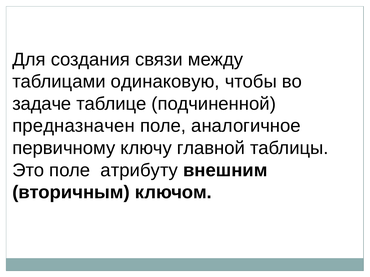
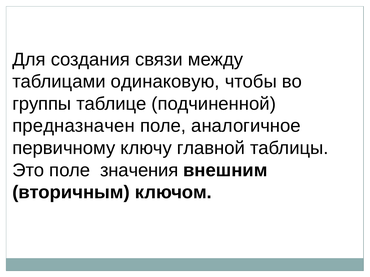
задаче: задаче -> группы (42, 104)
атрибуту: атрибуту -> значения (139, 171)
